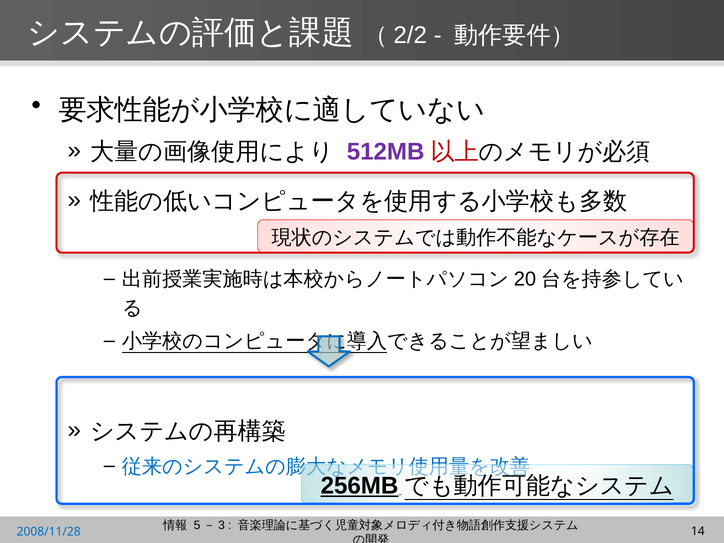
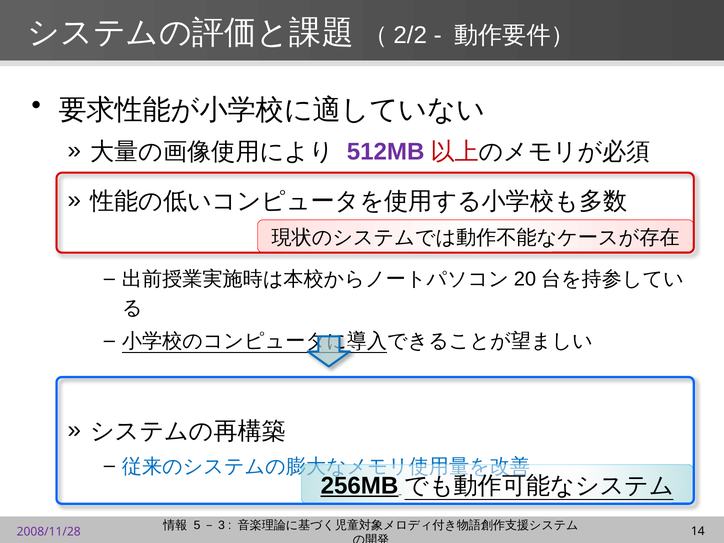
2008/11/28 colour: blue -> purple (49, 532)
